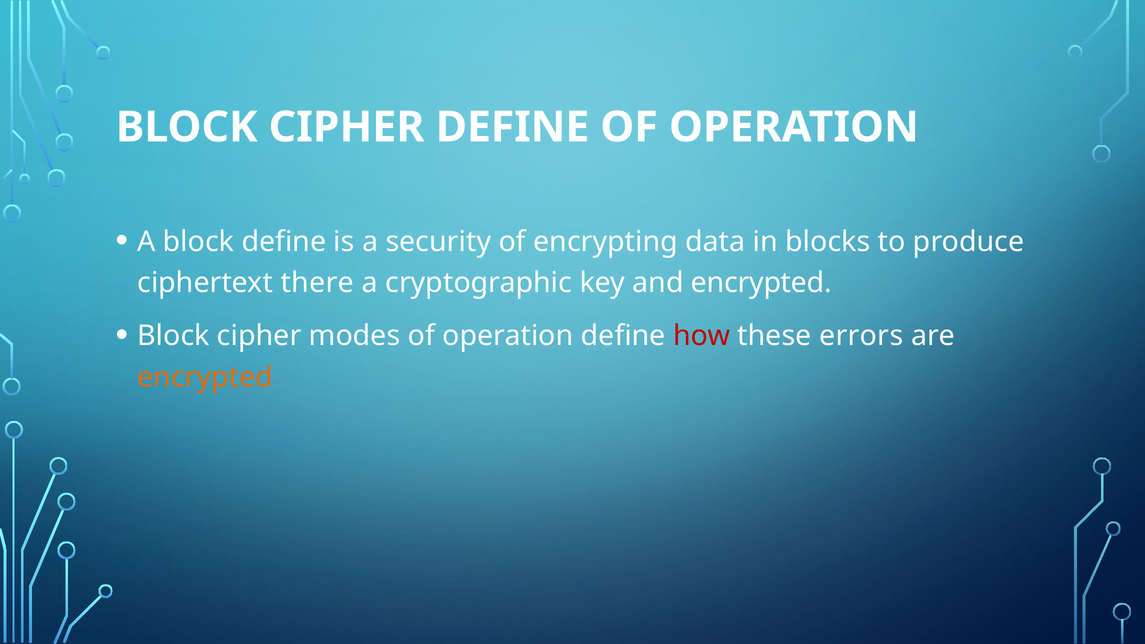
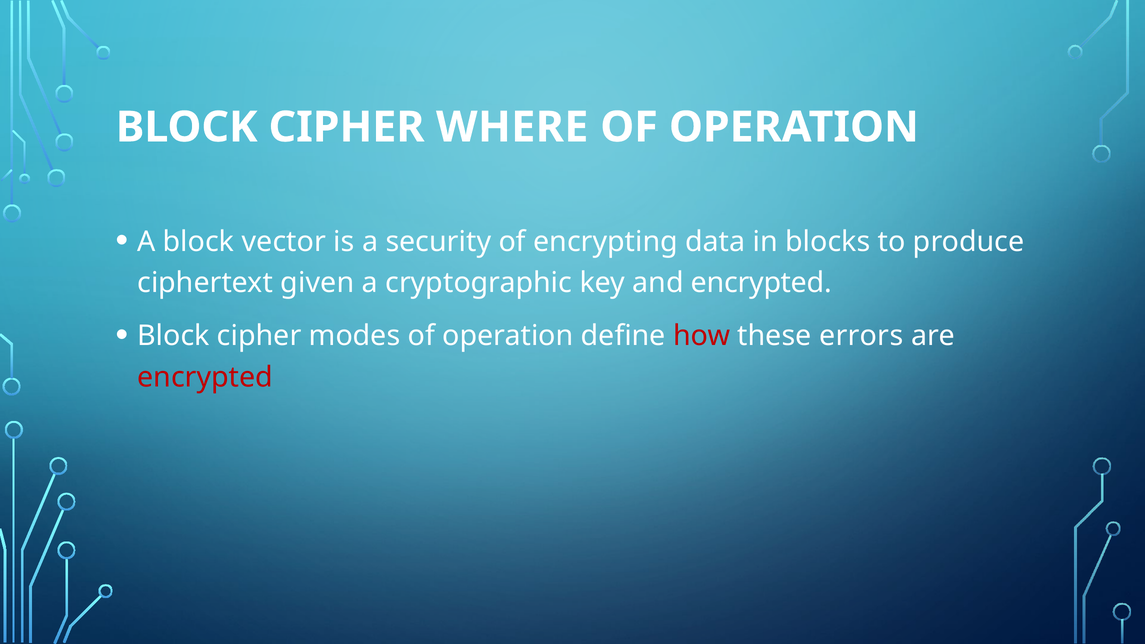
CIPHER DEFINE: DEFINE -> WHERE (512, 127)
block define: define -> vector (284, 242)
there: there -> given (317, 283)
encrypted colour: orange -> red (205, 377)
